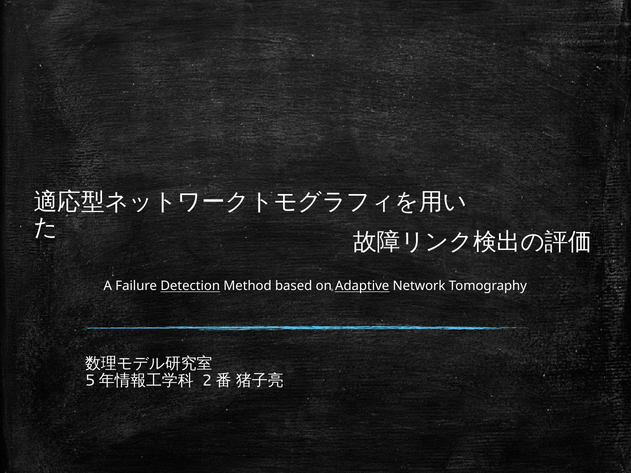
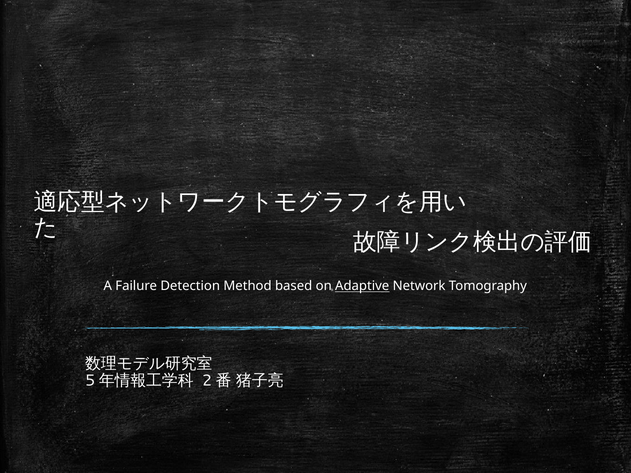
Detection underline: present -> none (190, 286)
